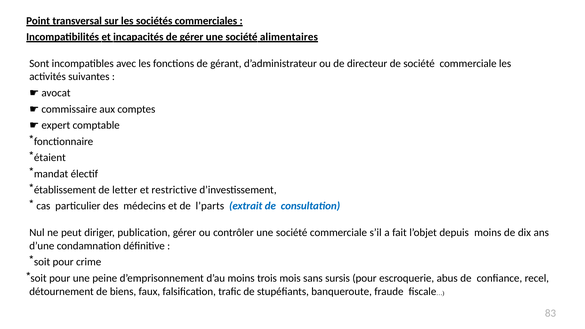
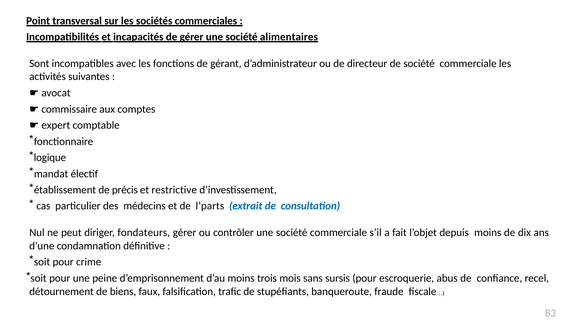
étaient: étaient -> logique (50, 158)
letter: letter -> précis (125, 190)
publication: publication -> fondateurs (144, 233)
